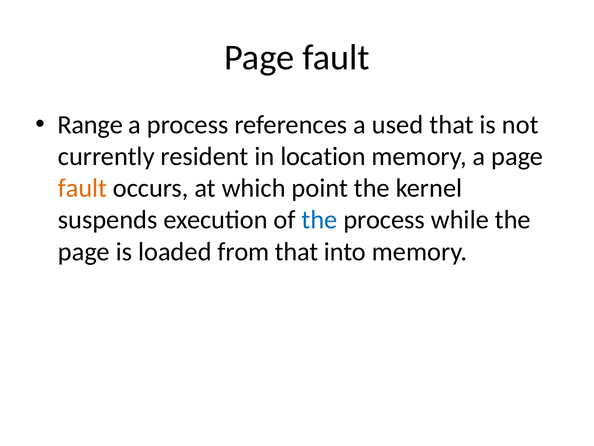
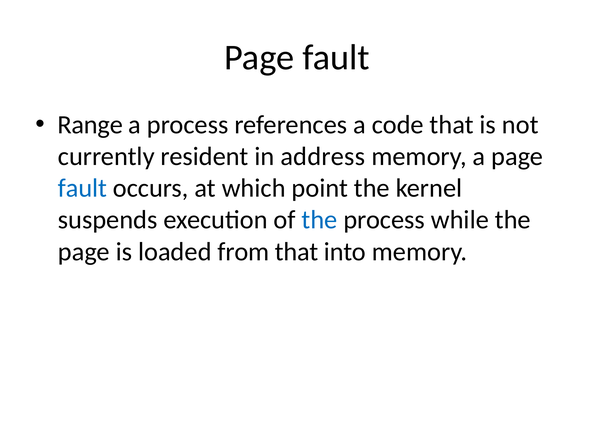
used: used -> code (398, 125)
location: location -> address (323, 156)
fault colour: orange -> blue (82, 188)
